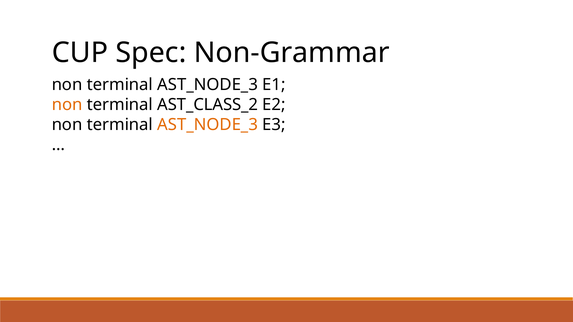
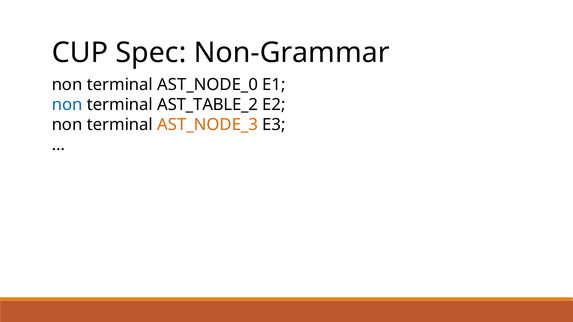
AST_NODE_3: AST_NODE_3 -> AST_NODE_0 (208, 85)
non colour: orange -> blue (67, 105)
AST_CLASS_2: AST_CLASS_2 -> AST_TABLE_2 (208, 105)
